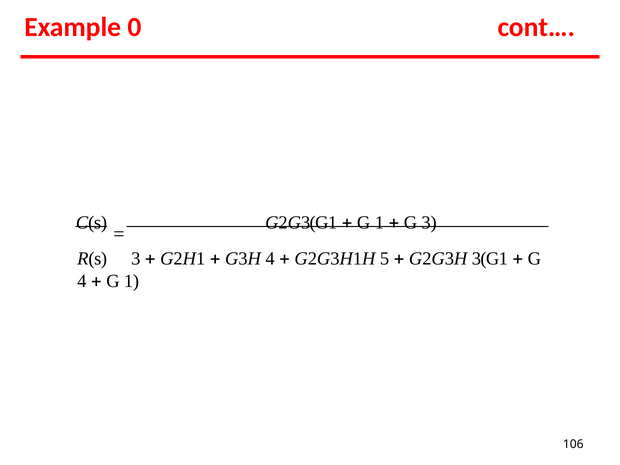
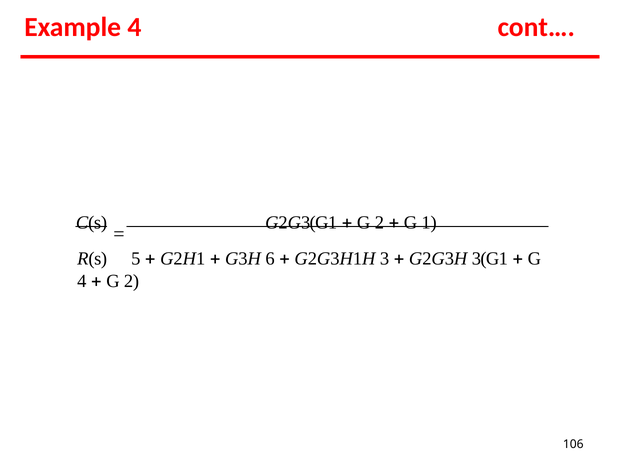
Example 0: 0 -> 4 (134, 27)
1: 1 -> 2 (379, 223)
G 3: 3 -> 1 (429, 223)
R(s 3: 3 -> 5 (136, 259)
G3H 4: 4 -> 6 (270, 259)
5: 5 -> 3 (385, 259)
1: 1 -> 2 (132, 281)
